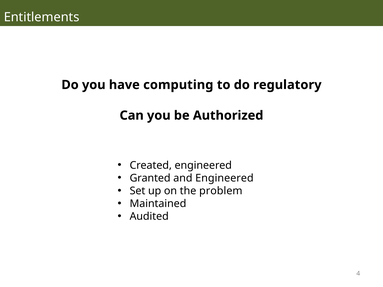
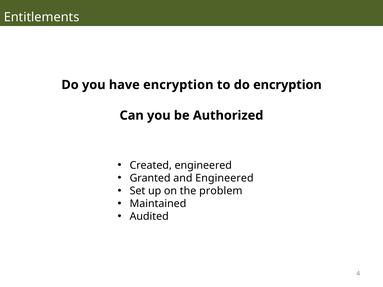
have computing: computing -> encryption (178, 85)
do regulatory: regulatory -> encryption (287, 85)
